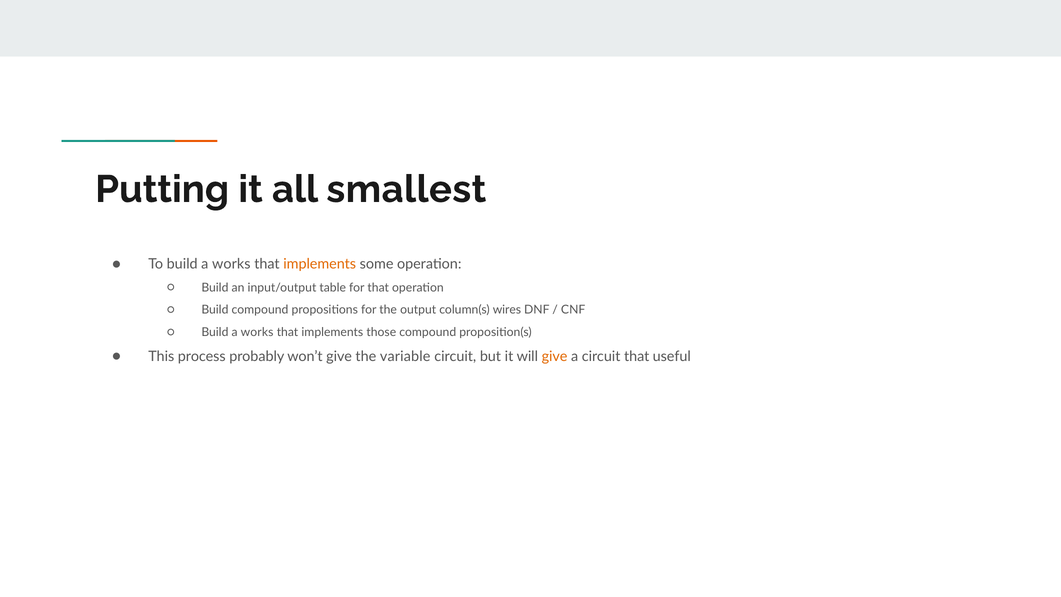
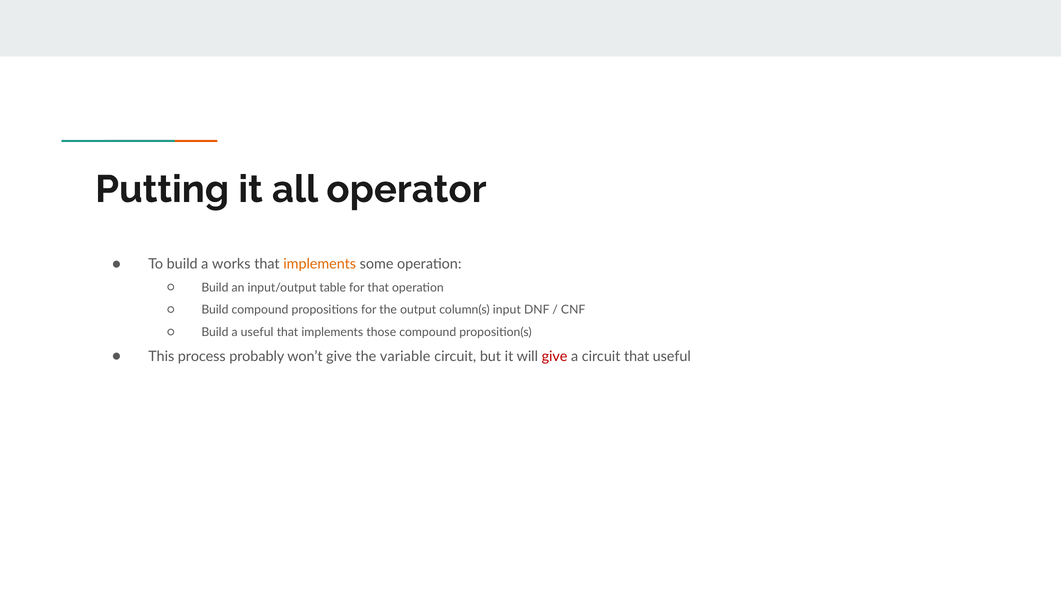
smallest: smallest -> operator (406, 189)
wires: wires -> input (507, 310)
works: works -> useful (257, 332)
give colour: orange -> red (555, 356)
